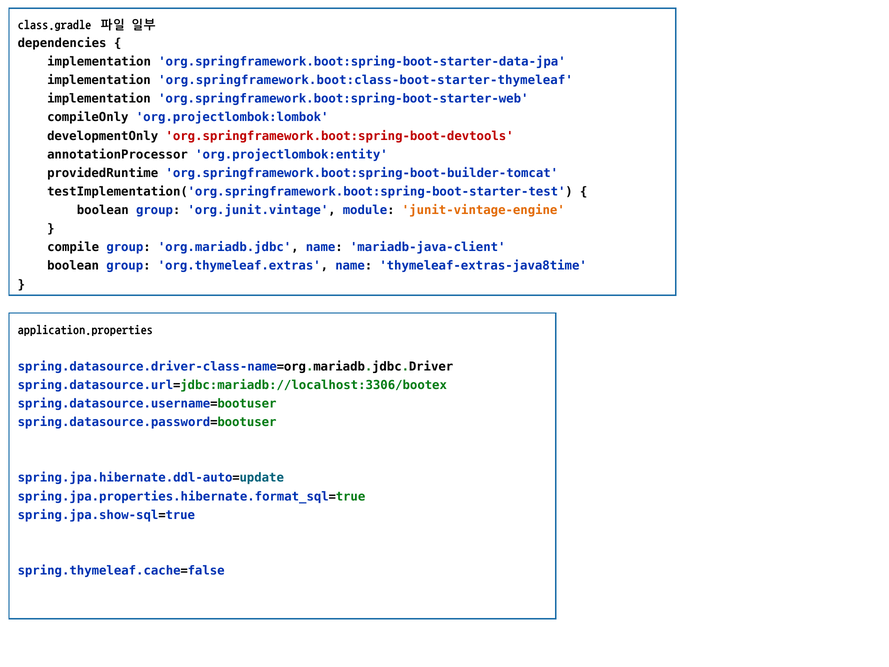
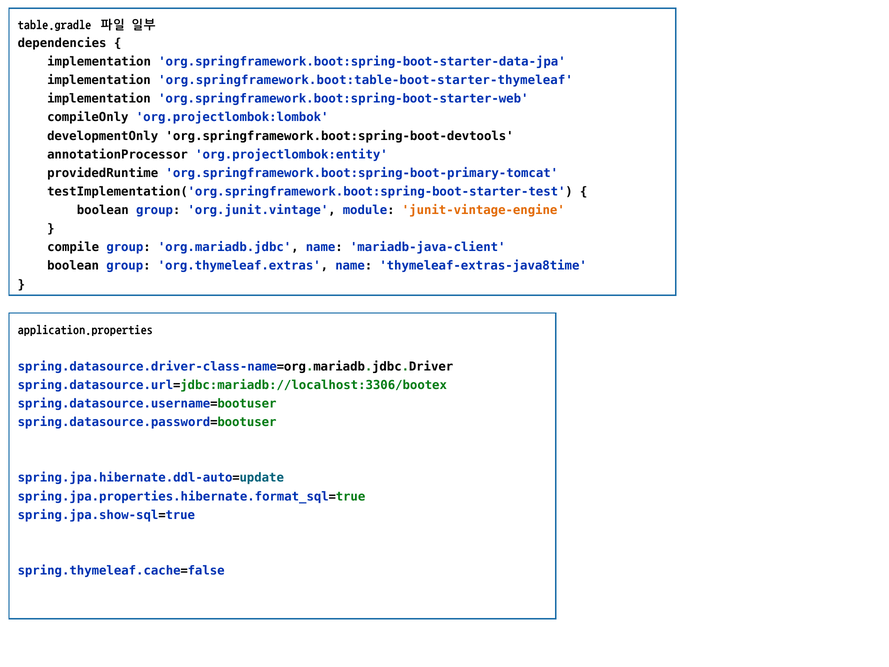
class.gradle: class.gradle -> table.gradle (55, 25)
org.springframework.boot:class-boot-starter-thymeleaf: org.springframework.boot:class-boot-starter-thymeleaf -> org.springframework.boot:table-boot-starter-thymeleaf (365, 80)
org.springframework.boot:spring-boot-devtools colour: red -> black (340, 136)
org.springframework.boot:spring-boot-builder-tomcat: org.springframework.boot:spring-boot-builder-tomcat -> org.springframework.boot:spring-boot-primary-tomcat (362, 173)
